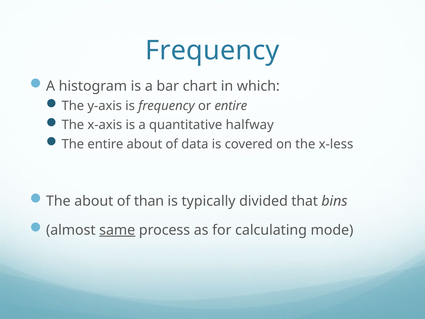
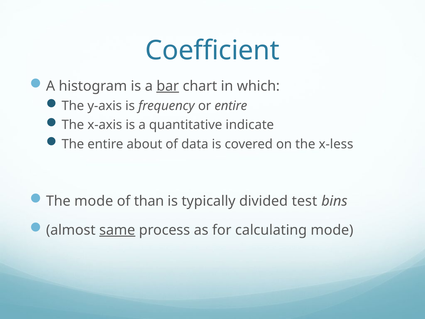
Frequency: Frequency -> Coefficient (213, 51)
bar underline: none -> present (168, 86)
halfway: halfway -> indicate (250, 125)
The about: about -> mode (94, 201)
that: that -> test (304, 201)
